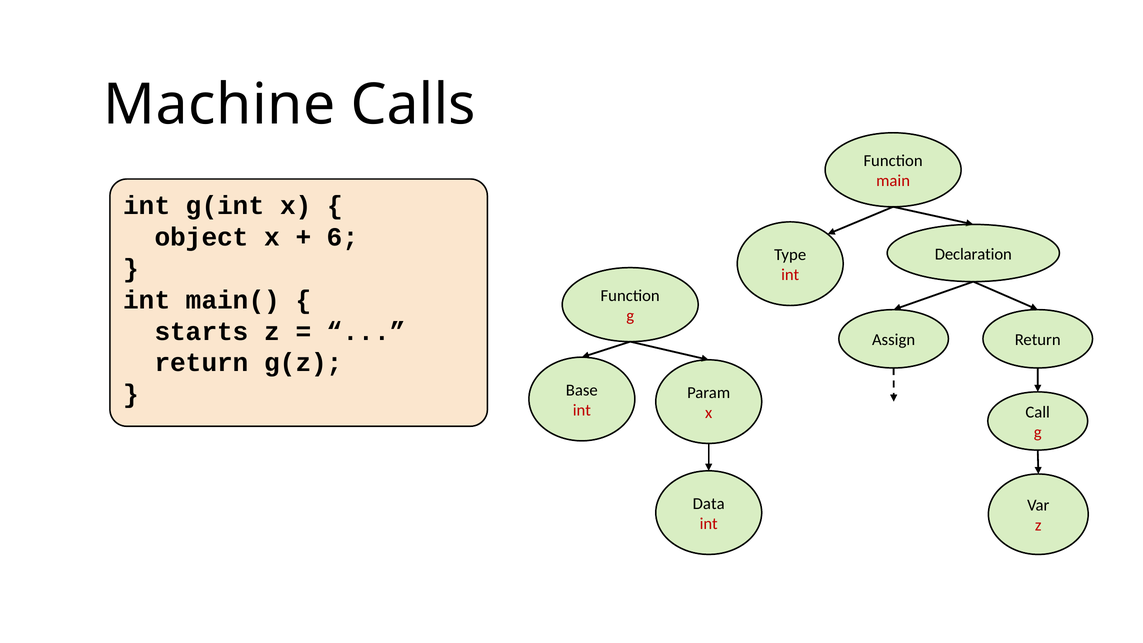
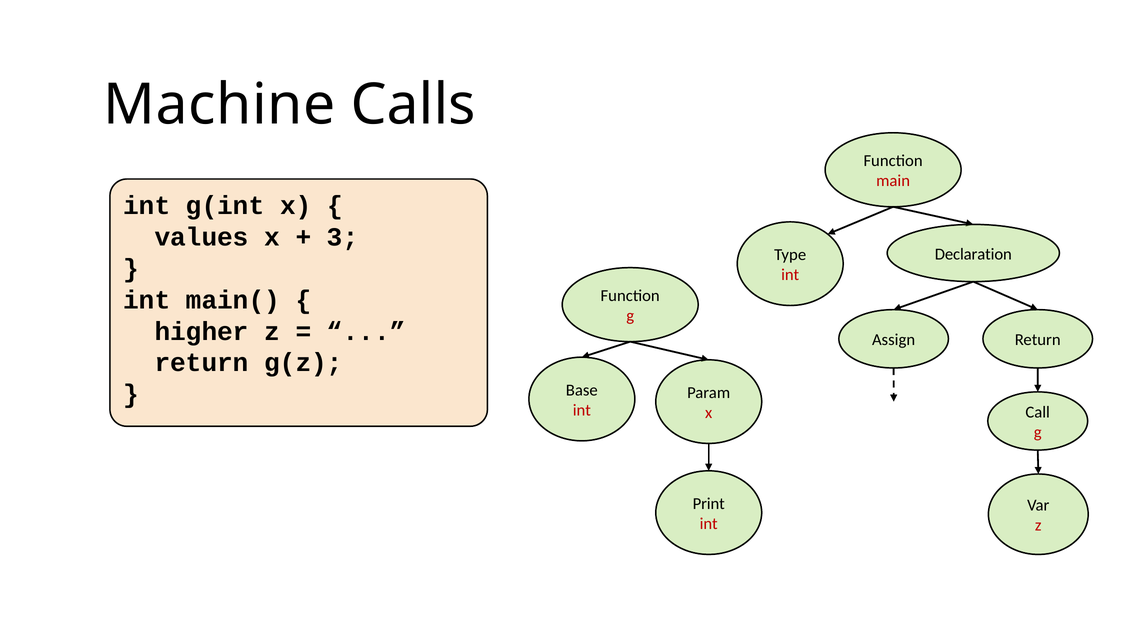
object: object -> values (202, 237)
6: 6 -> 3 (343, 237)
starts: starts -> higher (202, 331)
Data: Data -> Print (709, 504)
